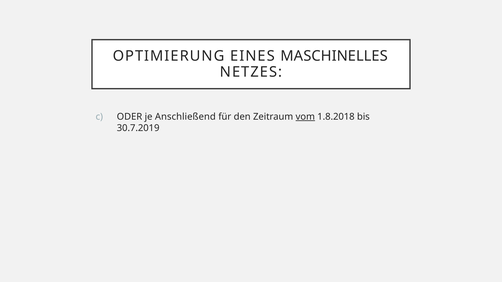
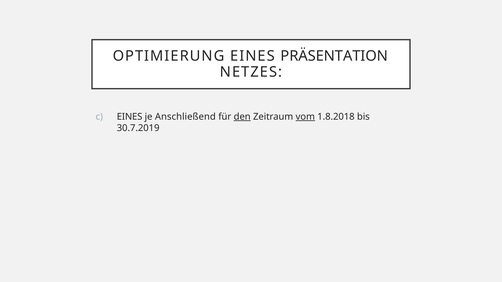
MASCHINELLES: MASCHINELLES -> PRÄSENTATION (334, 56)
ODER: ODER -> EINES (130, 117)
den underline: none -> present (242, 117)
